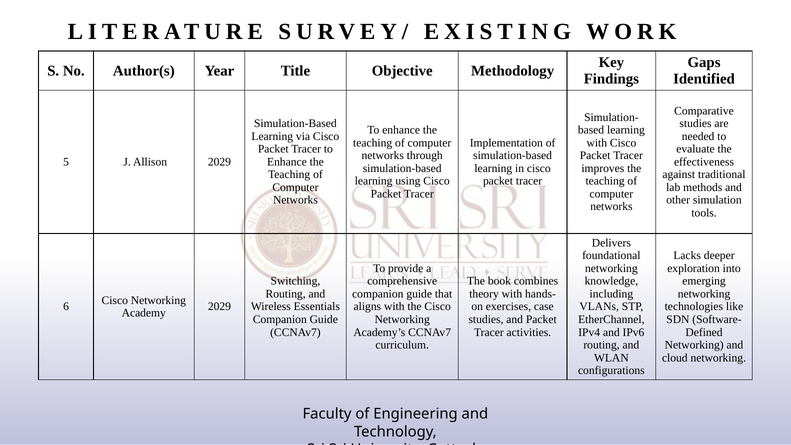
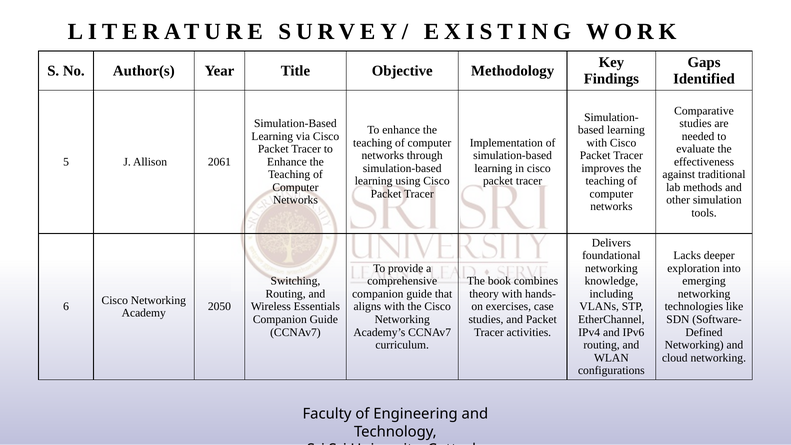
Allison 2029: 2029 -> 2061 (219, 162)
2029: 2029 -> 2050 (219, 307)
